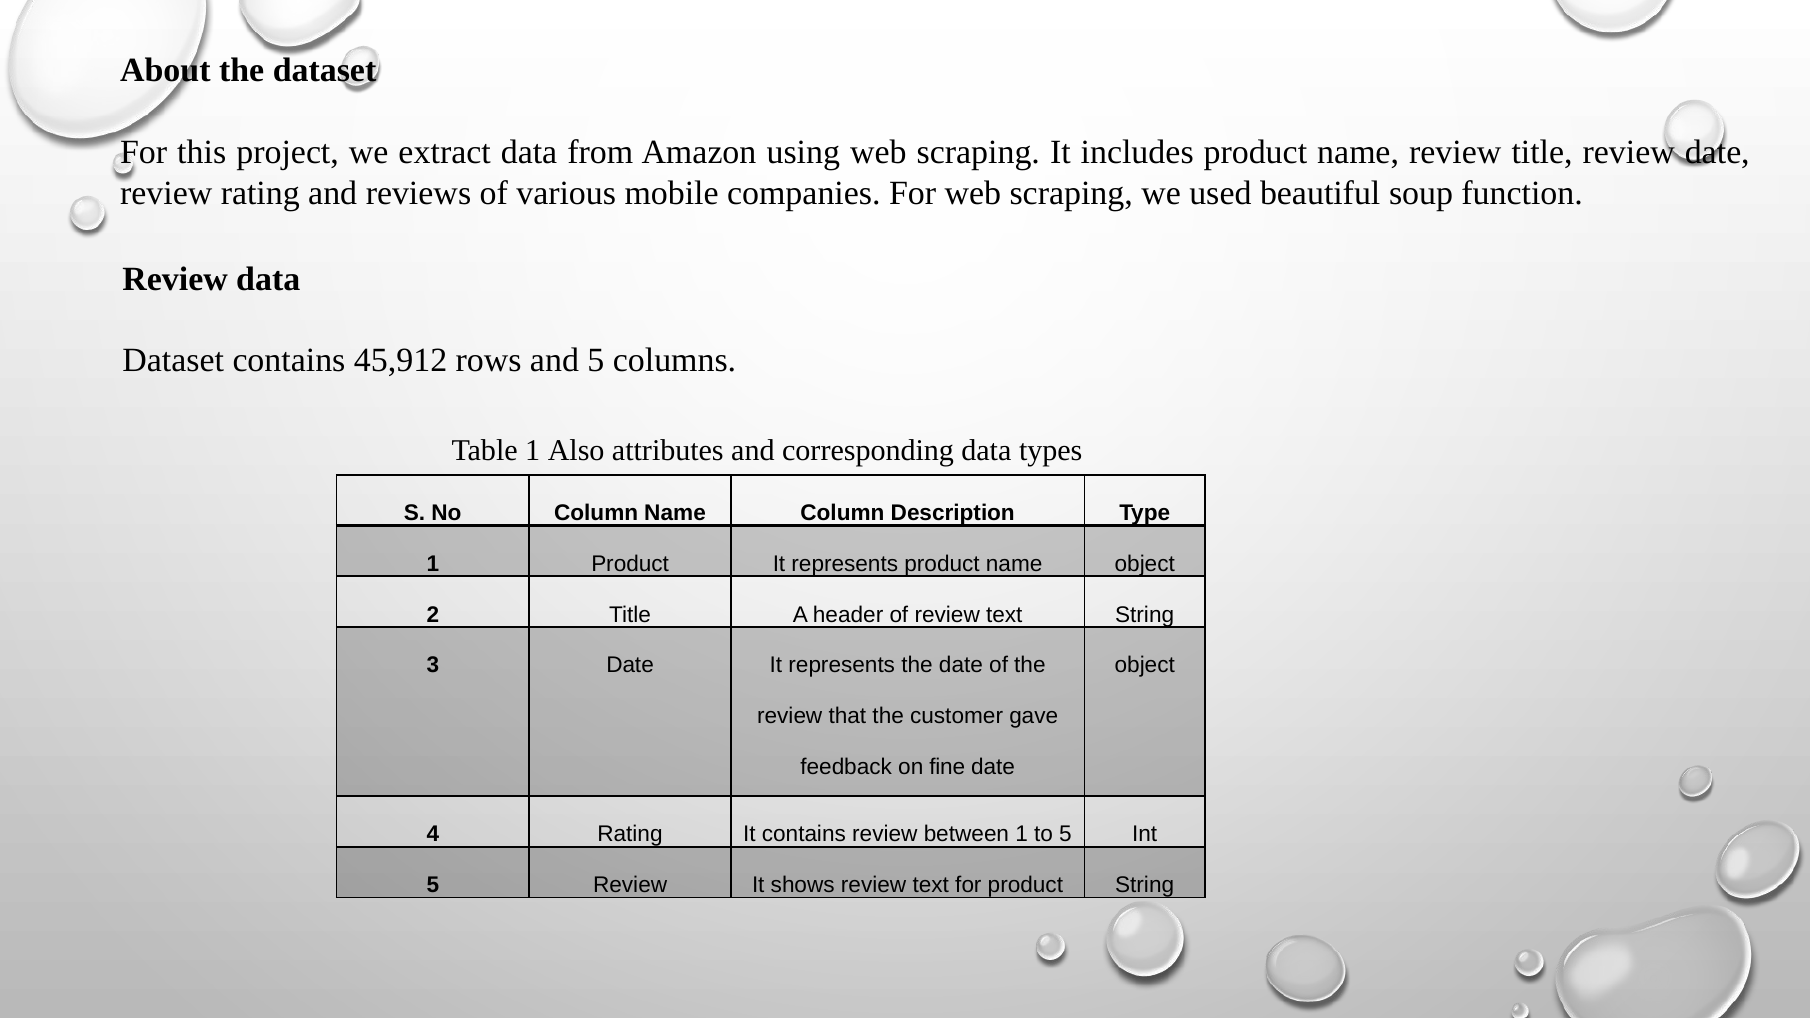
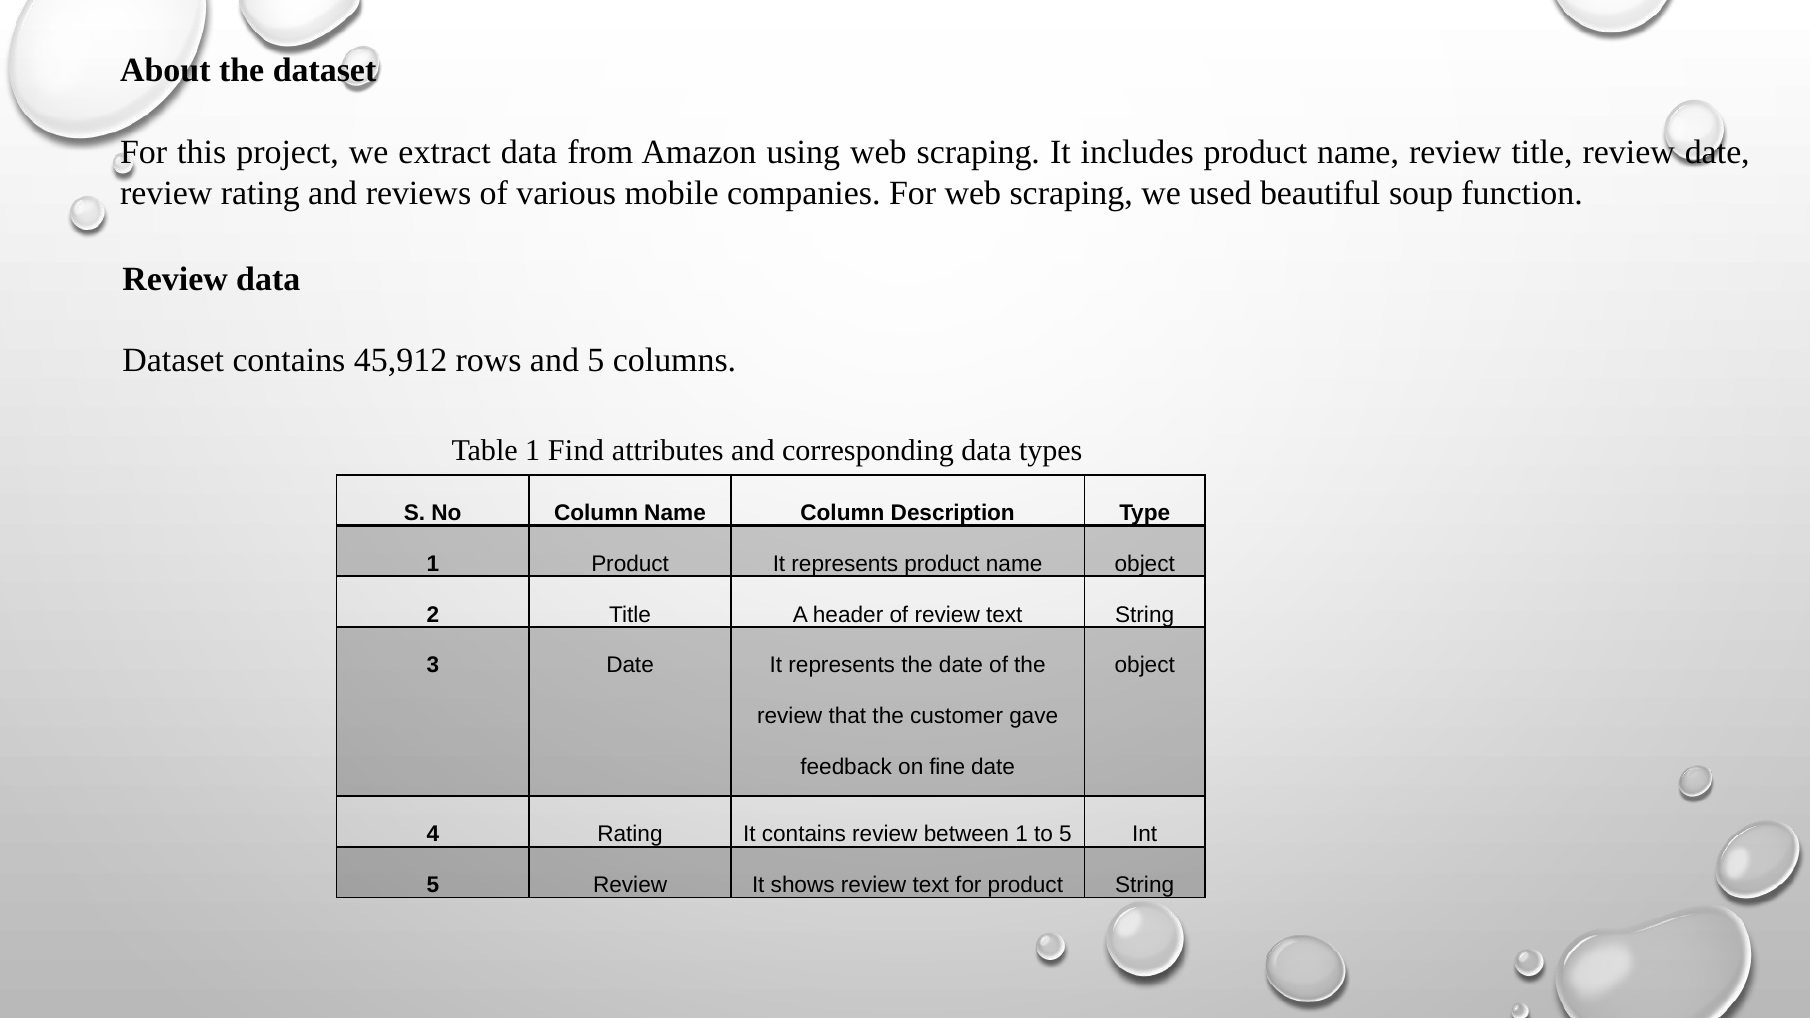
Also: Also -> Find (576, 451)
